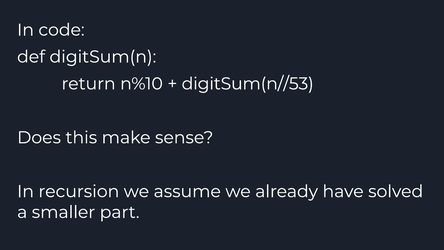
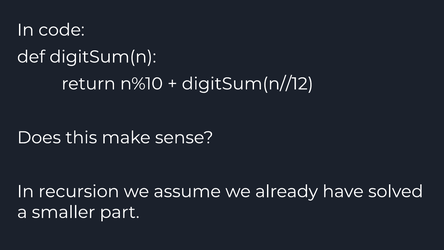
digitSum(n//53: digitSum(n//53 -> digitSum(n//12 (248, 84)
